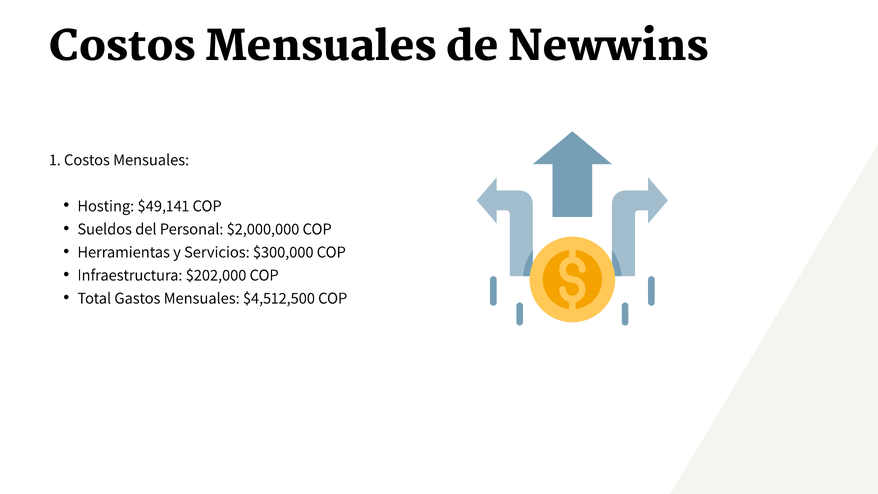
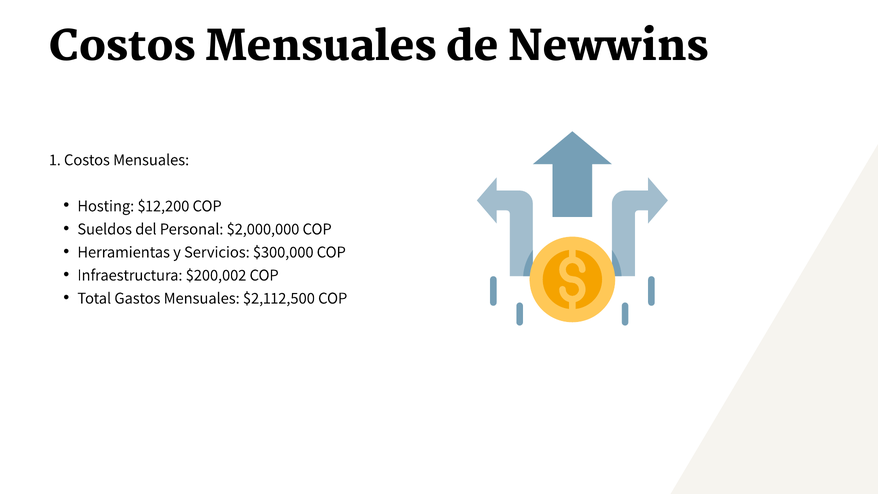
$49,141: $49,141 -> $12,200 (163, 206)
$202,000: $202,000 -> $200,002 (216, 275)
$4,512,500: $4,512,500 -> $2,112,500 (279, 298)
